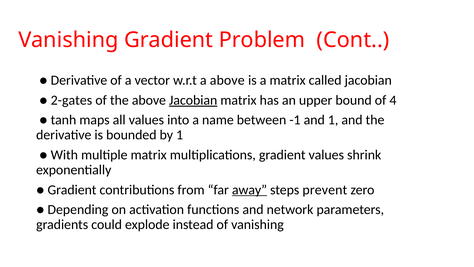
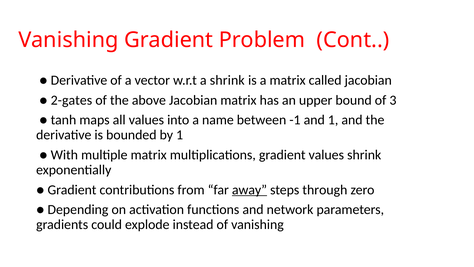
a above: above -> shrink (227, 80)
Jacobian underline: present -> none (193, 100)
4: 4 -> 3 (393, 100)
prevent: prevent -> through (325, 190)
